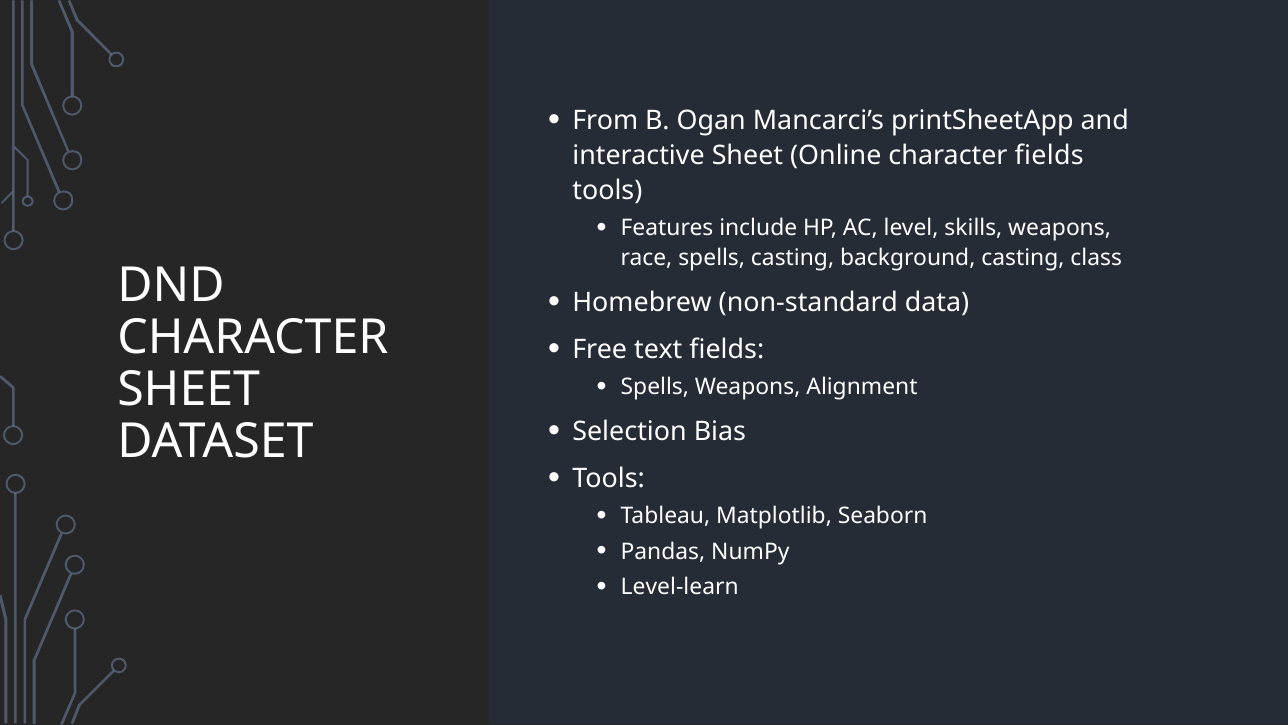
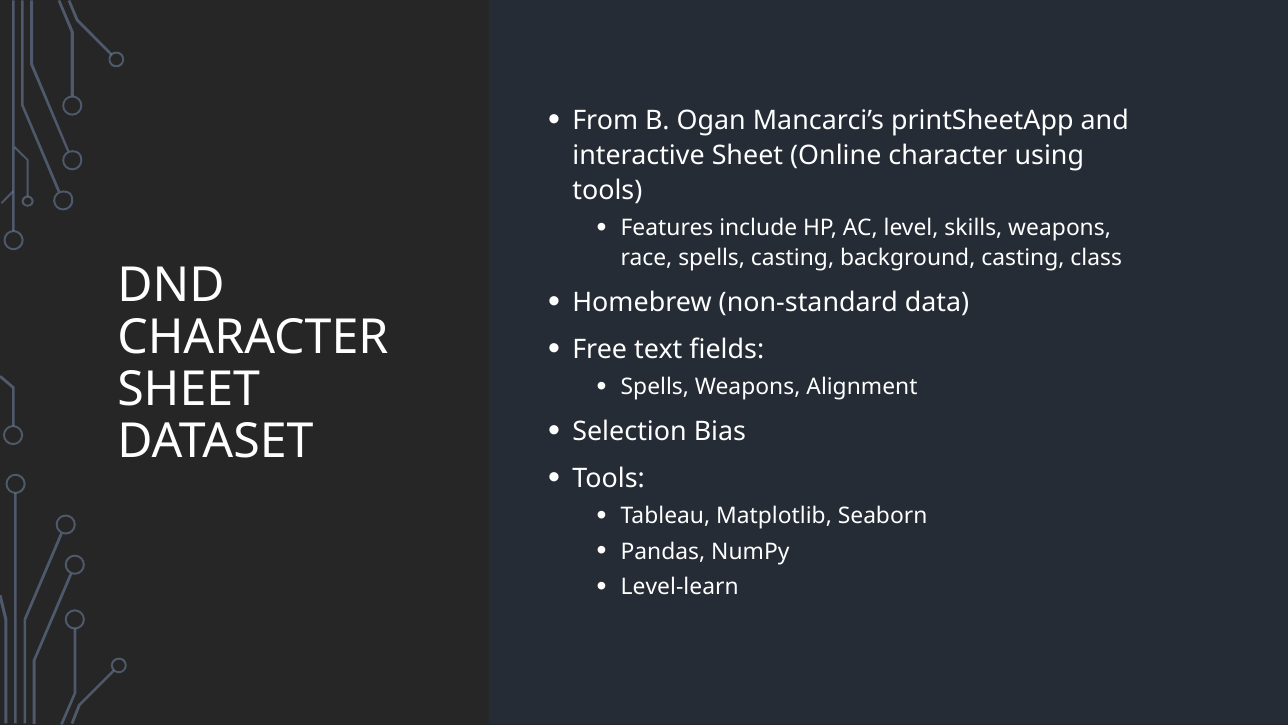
character fields: fields -> using (1049, 156)
